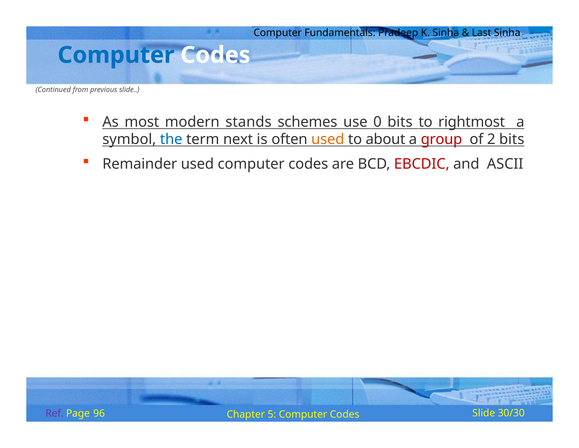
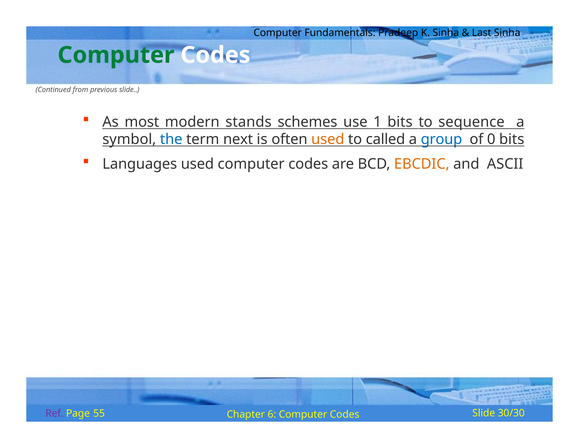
Computer colour: blue -> green (116, 55)
0: 0 -> 1 (378, 122)
rightmost: rightmost -> sequence (471, 122)
about: about -> called (385, 139)
group colour: red -> blue (442, 139)
2: 2 -> 0 (491, 139)
Remainder: Remainder -> Languages (140, 164)
EBCDIC colour: red -> orange (422, 164)
96: 96 -> 55 (99, 413)
5: 5 -> 6 (272, 414)
